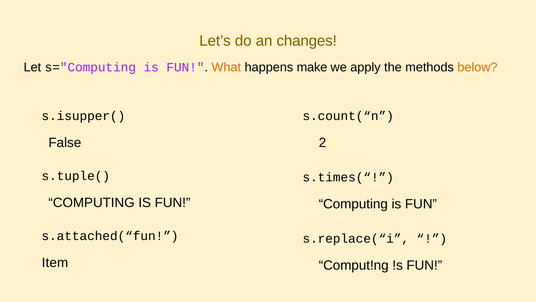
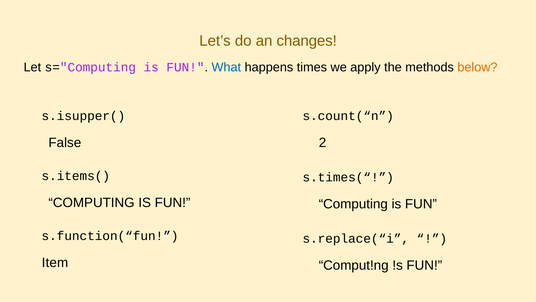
What colour: orange -> blue (226, 67)
make: make -> times (312, 67)
s.tuple(: s.tuple( -> s.items( (76, 176)
s.attached(“fun: s.attached(“fun -> s.function(“fun (110, 236)
